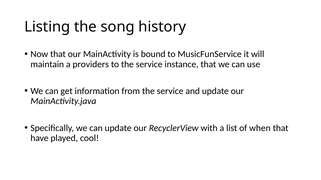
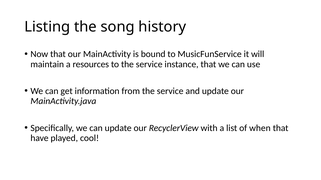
providers: providers -> resources (91, 64)
